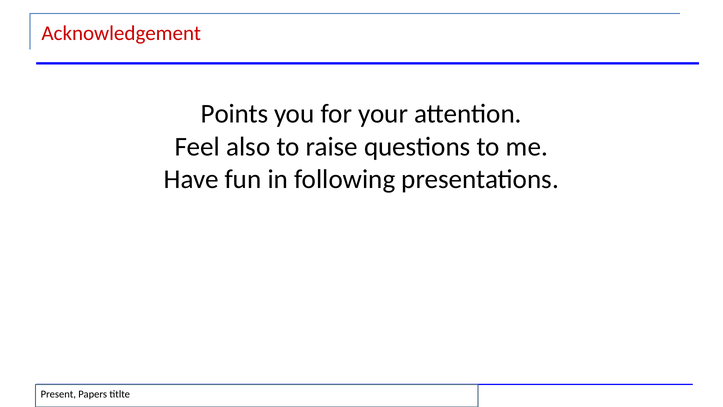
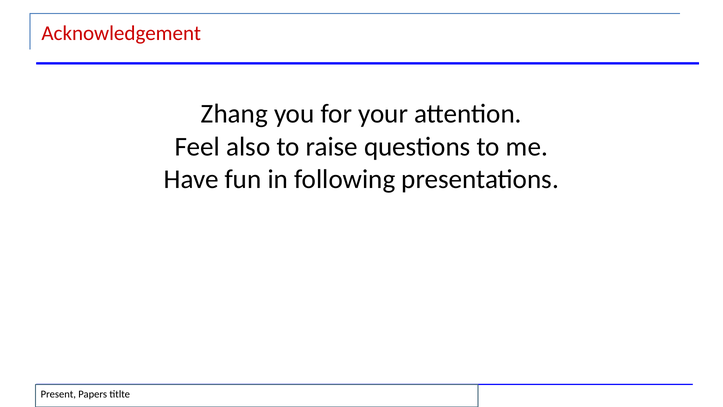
Points: Points -> Zhang (234, 114)
